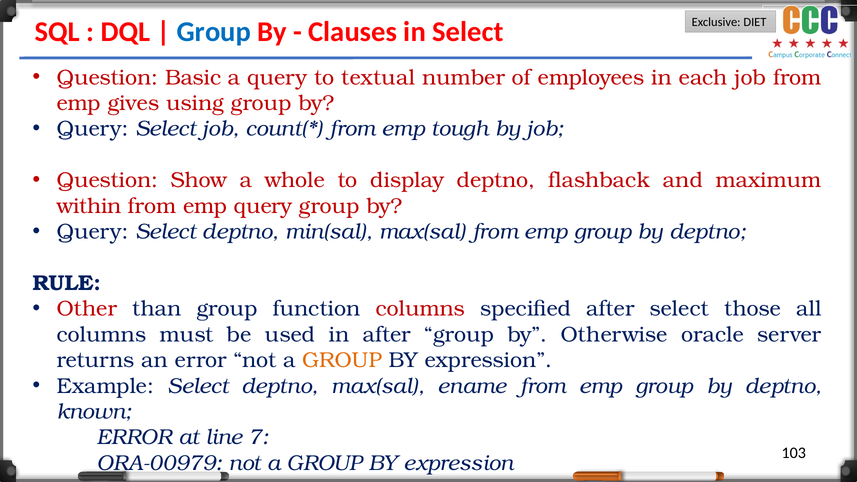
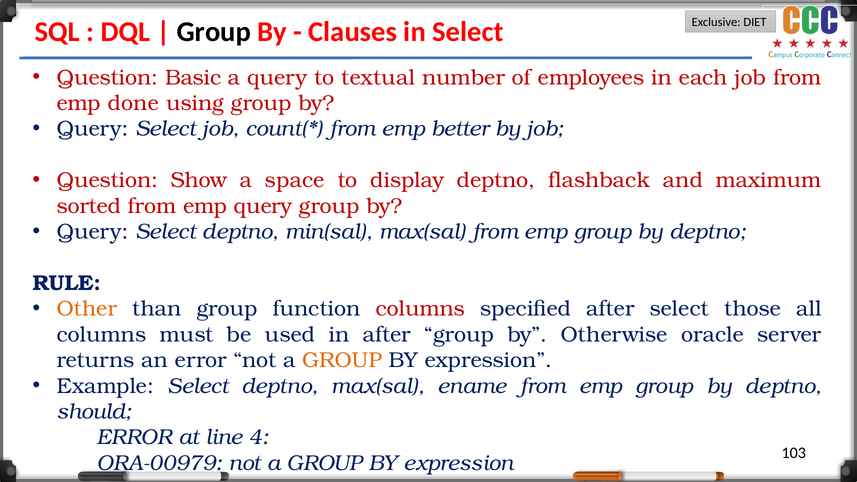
Group colour: blue -> black (214, 32)
gives: gives -> done (133, 103)
tough: tough -> better (460, 129)
whole: whole -> space (295, 180)
within: within -> sorted (89, 206)
Other colour: red -> orange (87, 309)
known: known -> should (94, 412)
7: 7 -> 4 (259, 437)
